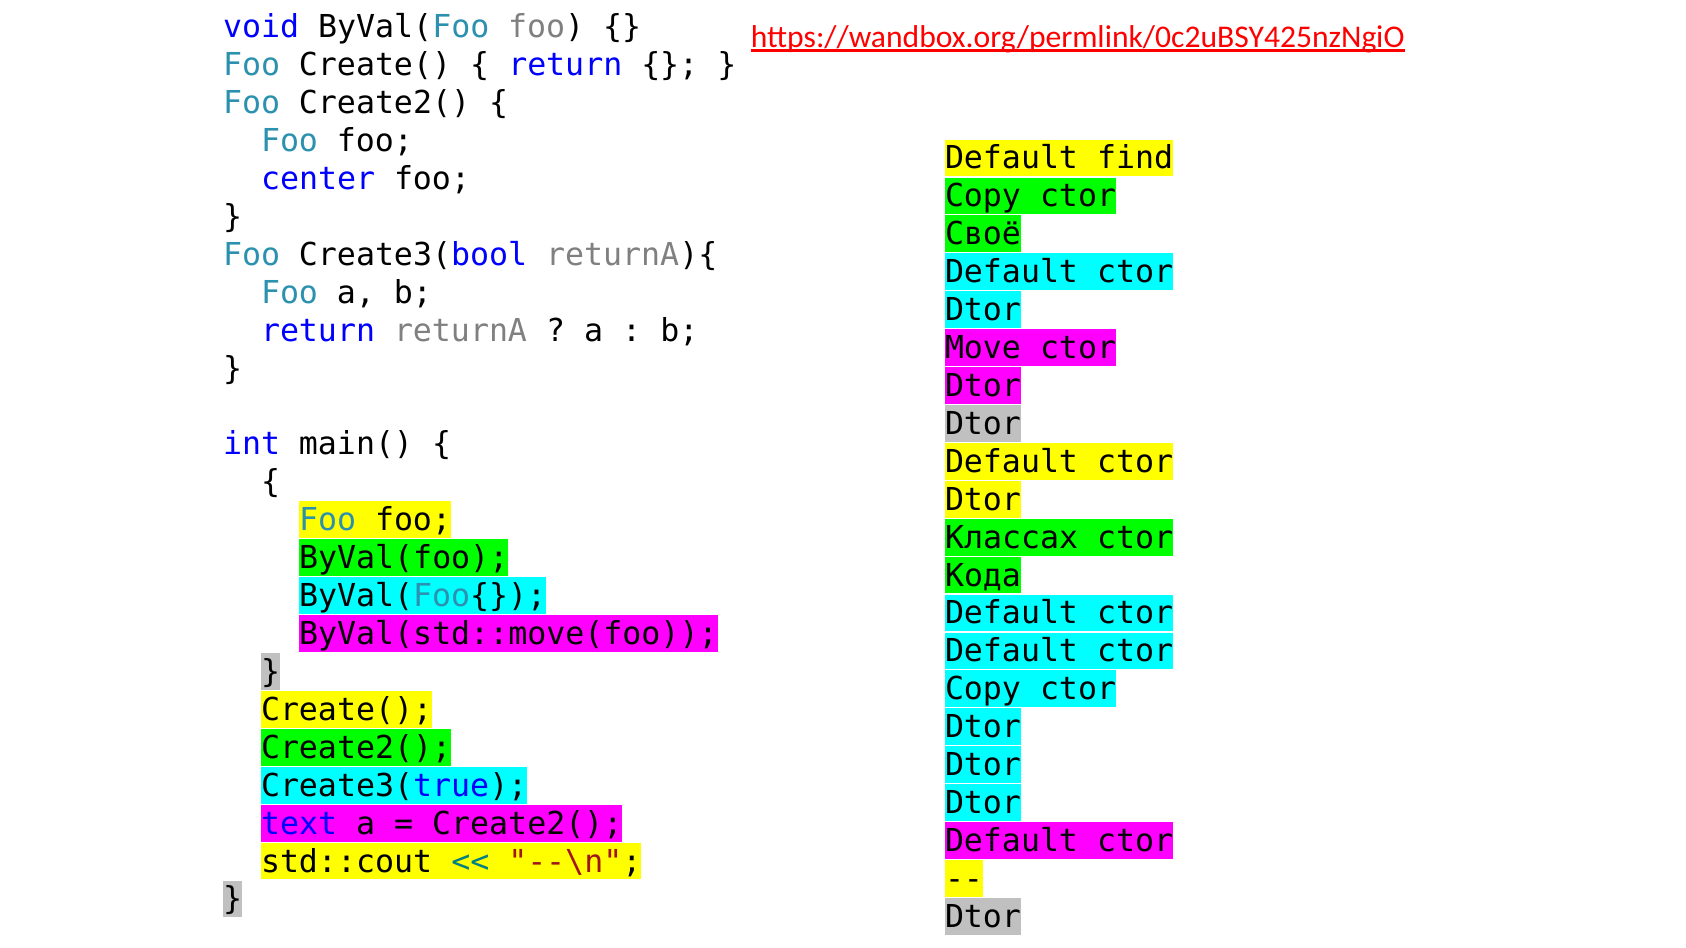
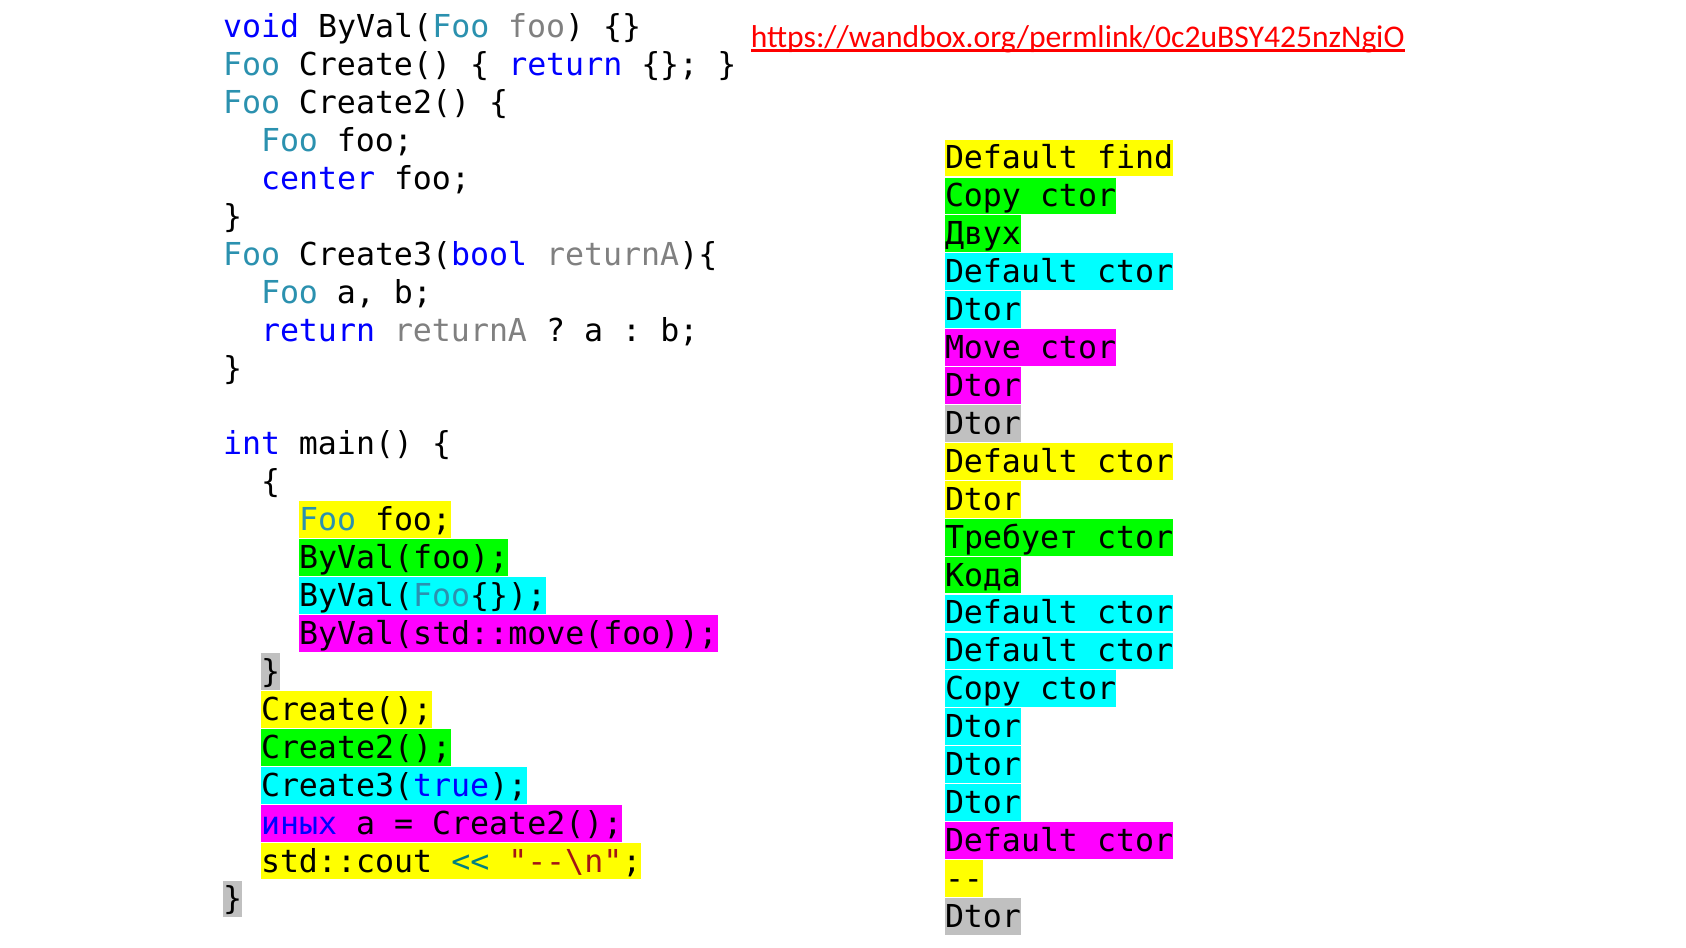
Своё: Своё -> Двух (983, 234)
Классах: Классах -> Требует (1012, 538)
text: text -> иных (299, 824)
